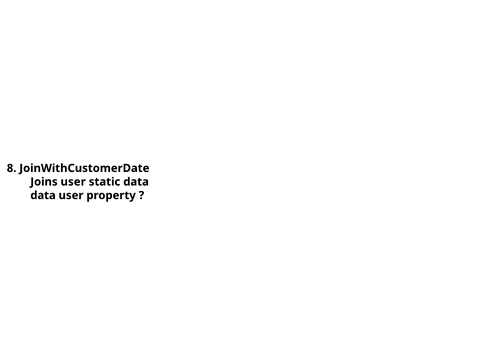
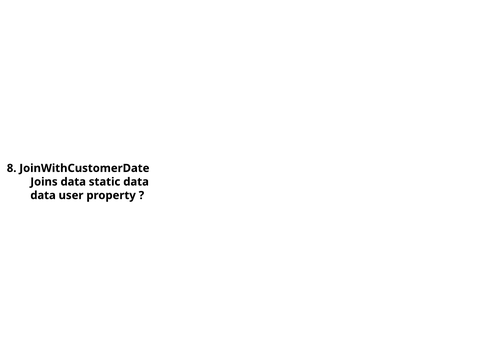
Joins user: user -> data (73, 182)
